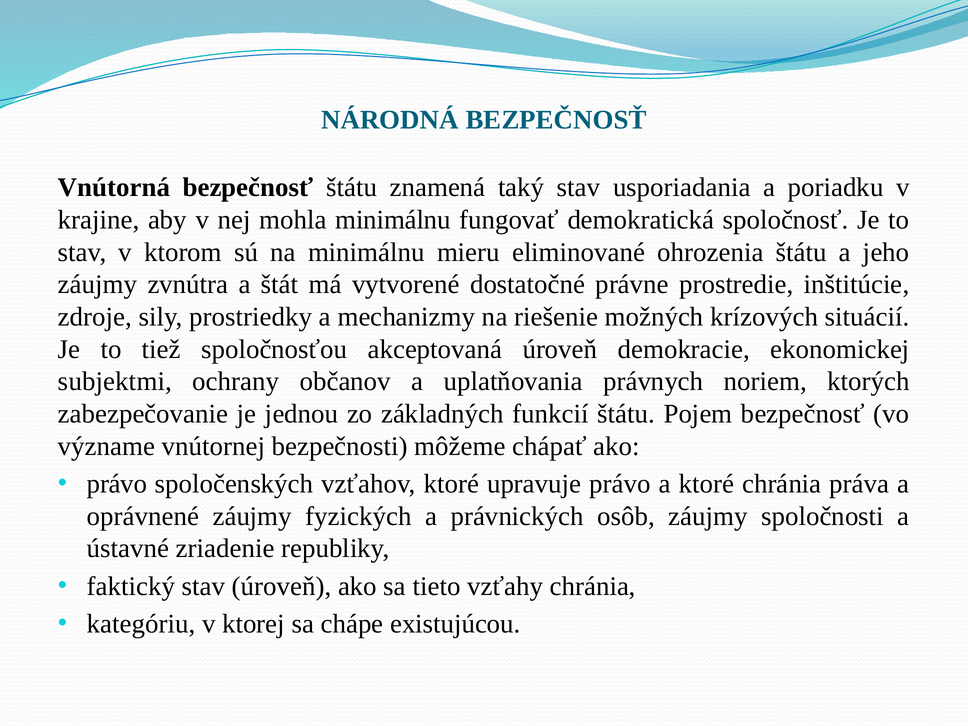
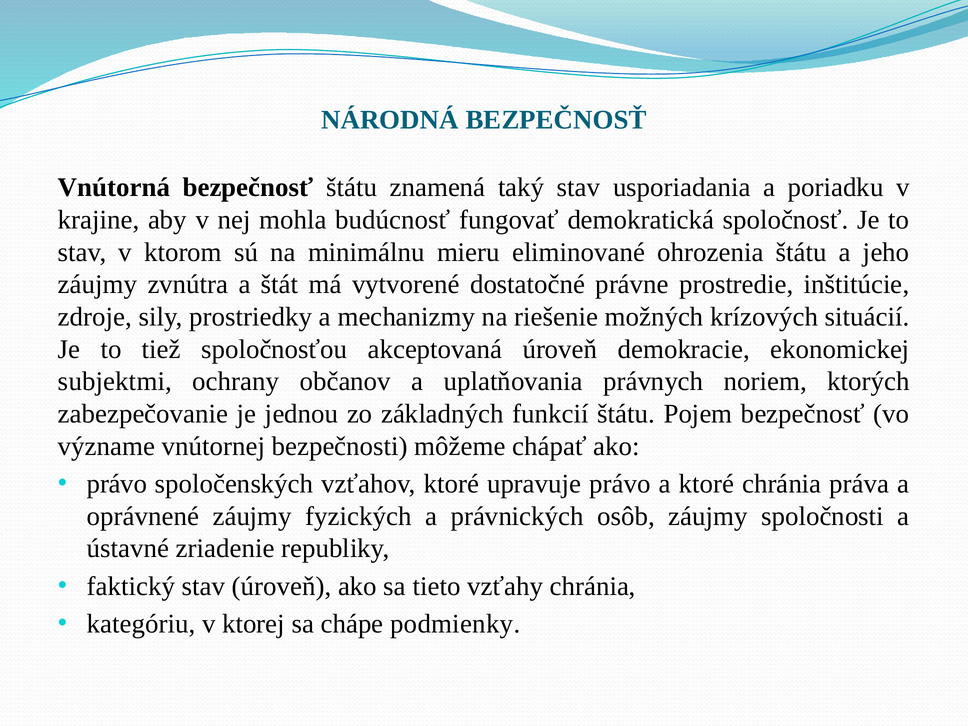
mohla minimálnu: minimálnu -> budúcnosť (393, 220)
existujúcou: existujúcou -> podmienky (455, 624)
